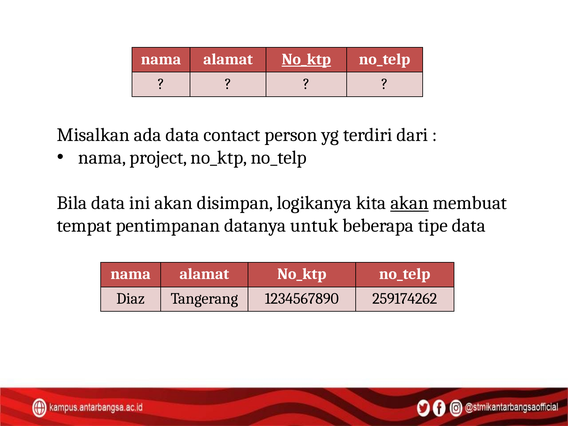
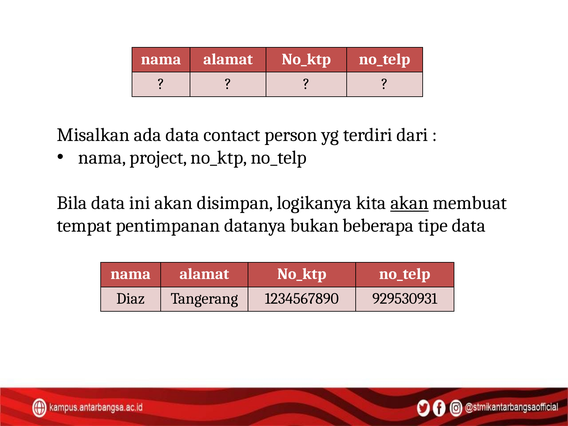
No_ktp underline: present -> none (306, 59)
untuk: untuk -> bukan (314, 226)
259174262: 259174262 -> 929530931 (405, 299)
